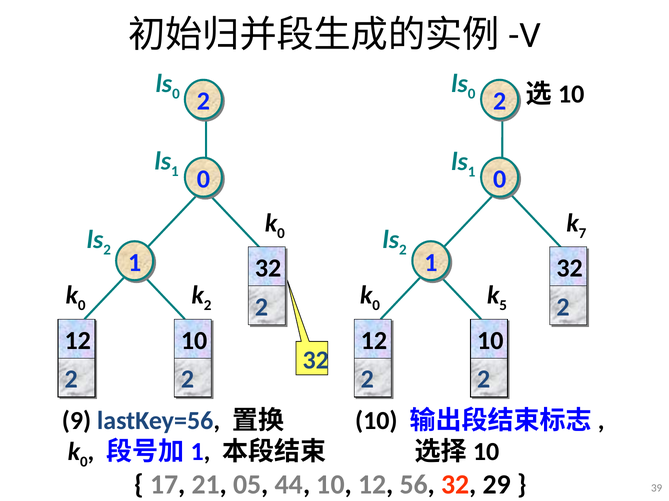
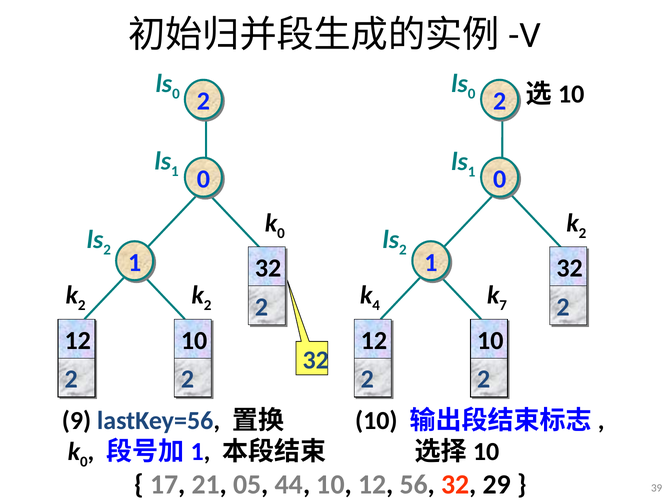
7: 7 -> 2 (583, 233)
0: 0 -> 2 (82, 306)
0: 0 -> 4 (376, 306)
5: 5 -> 7 (503, 306)
